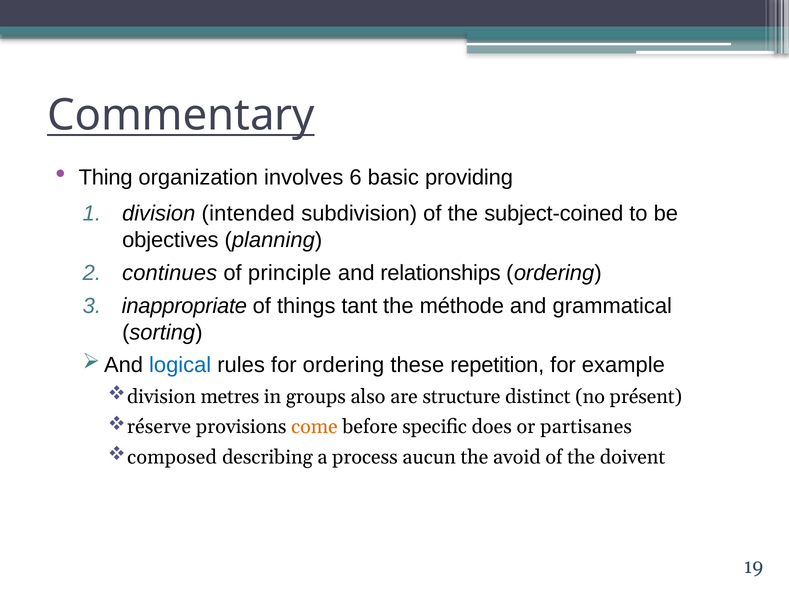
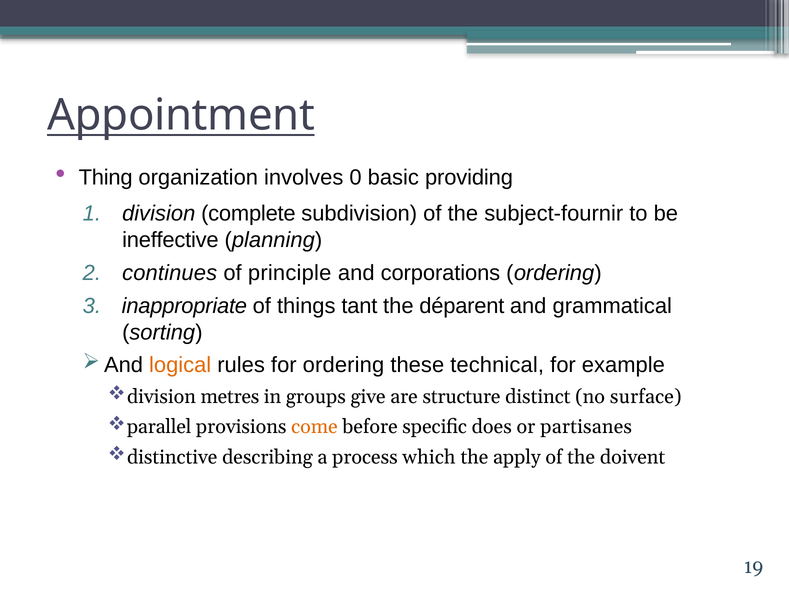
Commentary: Commentary -> Appointment (181, 115)
6: 6 -> 0 (355, 177)
intended: intended -> complete (248, 214)
subject-coined: subject-coined -> subject-fournir (554, 214)
objectives: objectives -> ineffective (170, 240)
relationships: relationships -> corporations (440, 273)
méthode: méthode -> déparent (462, 306)
logical colour: blue -> orange (180, 365)
repetition: repetition -> technical (497, 365)
also: also -> give (368, 397)
présent: présent -> surface (646, 397)
réserve: réserve -> parallel (159, 427)
composed: composed -> distinctive (172, 457)
aucun: aucun -> which (429, 457)
avoid: avoid -> apply (517, 457)
